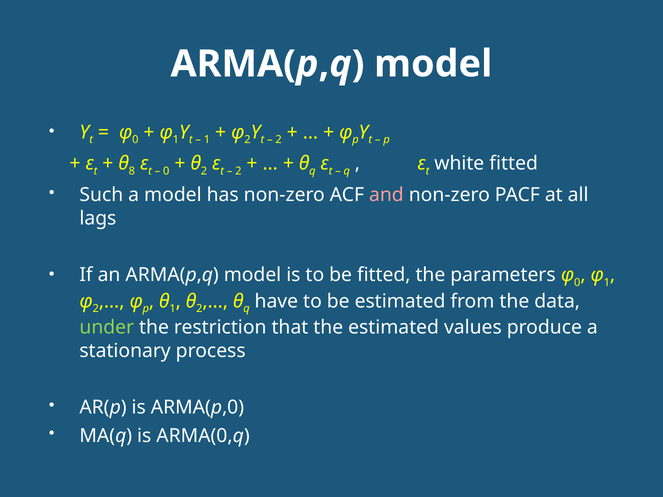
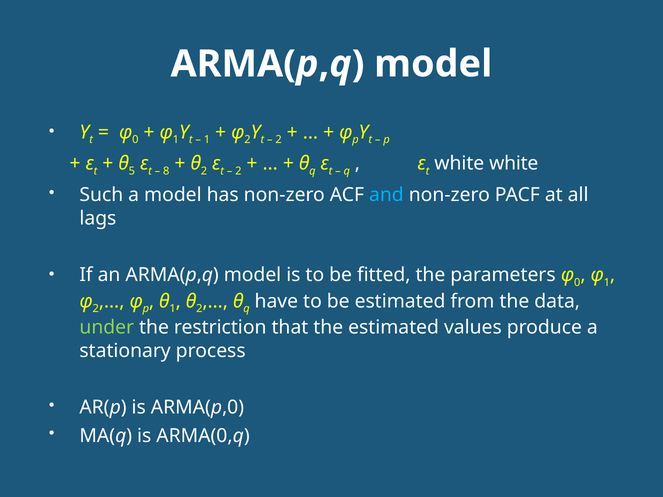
8: 8 -> 5 (132, 171)
0: 0 -> 8 (166, 171)
white fitted: fitted -> white (514, 164)
and colour: pink -> light blue (386, 195)
